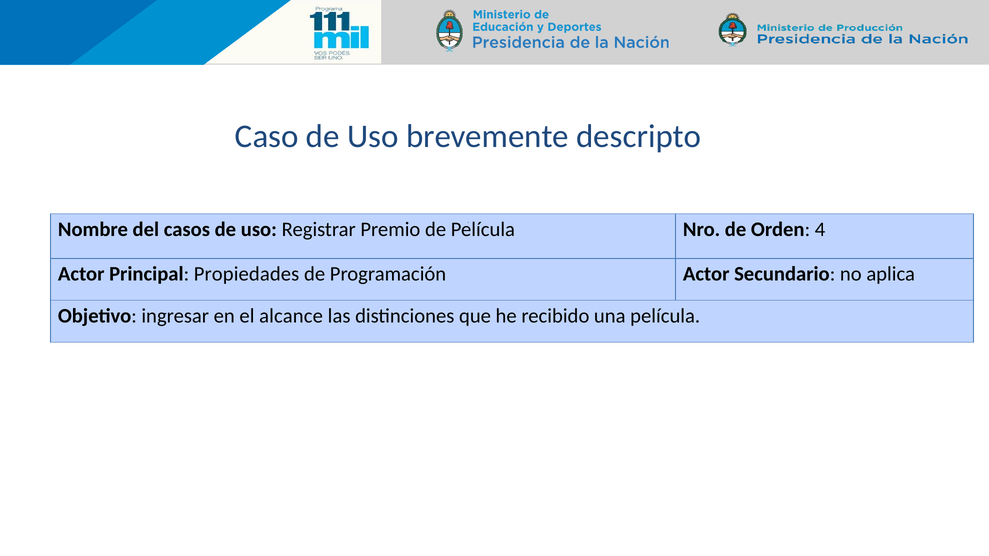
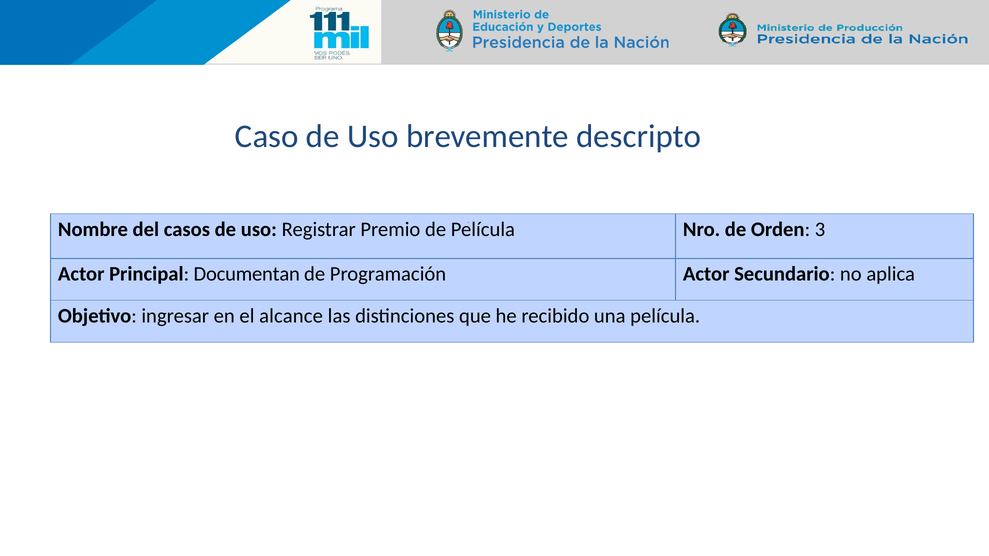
4: 4 -> 3 (820, 230)
Propiedades: Propiedades -> Documentan (247, 274)
